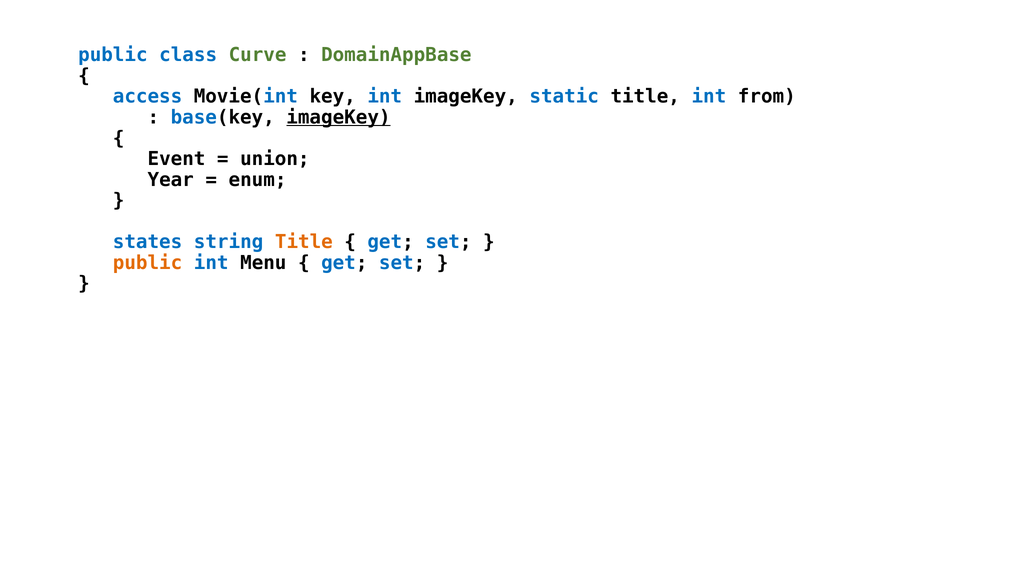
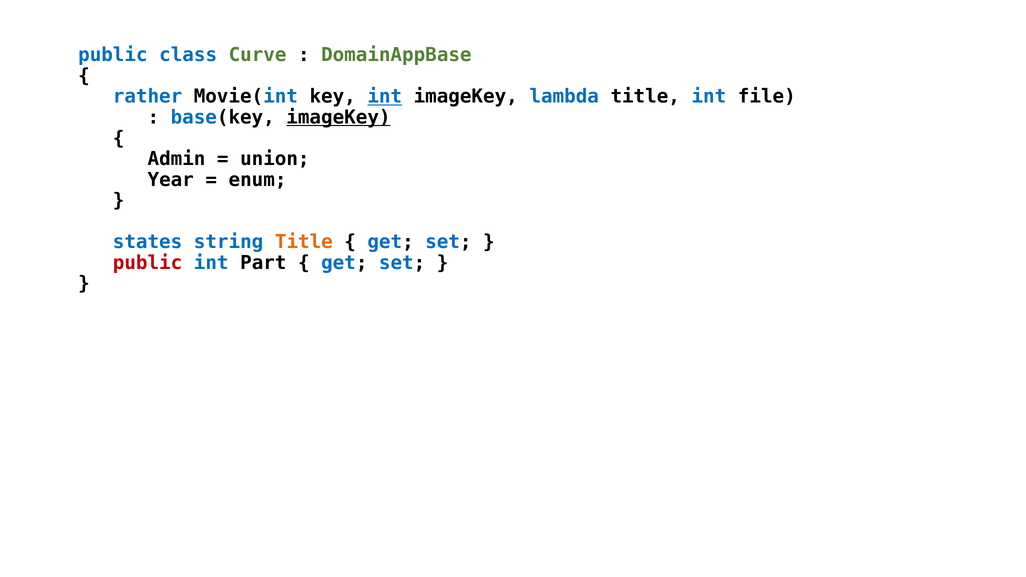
access: access -> rather (148, 97)
int underline: none -> present (385, 97)
static: static -> lambda (564, 97)
from: from -> file (767, 97)
Event: Event -> Admin (177, 159)
public colour: orange -> red (148, 263)
Menu: Menu -> Part (263, 263)
